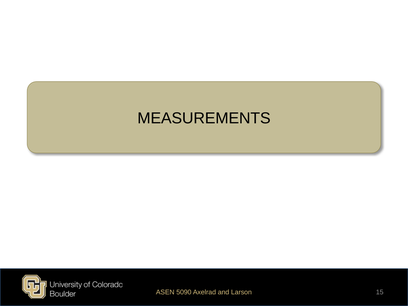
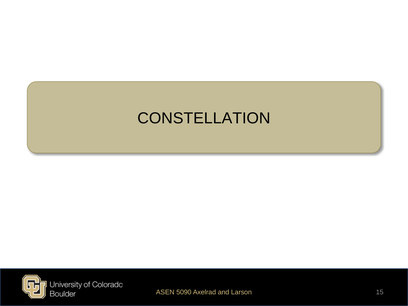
MEASUREMENTS: MEASUREMENTS -> CONSTELLATION (204, 118)
